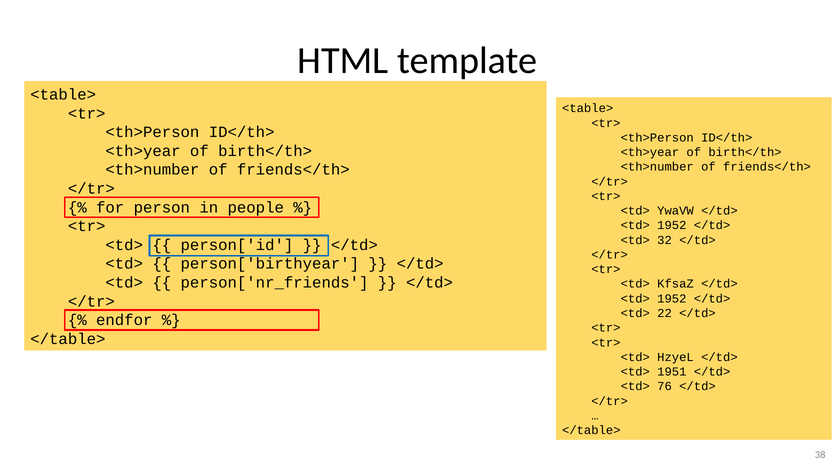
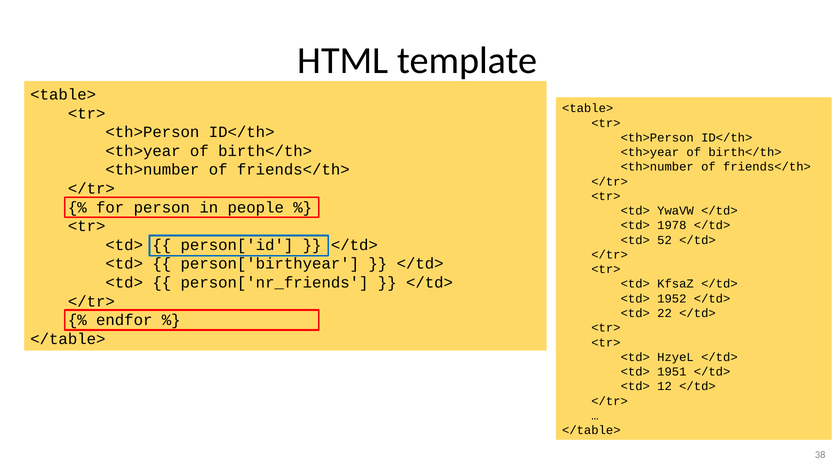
1952: 1952 -> 1978 (672, 225)
32: 32 -> 52 (665, 240)
76: 76 -> 12 (665, 386)
